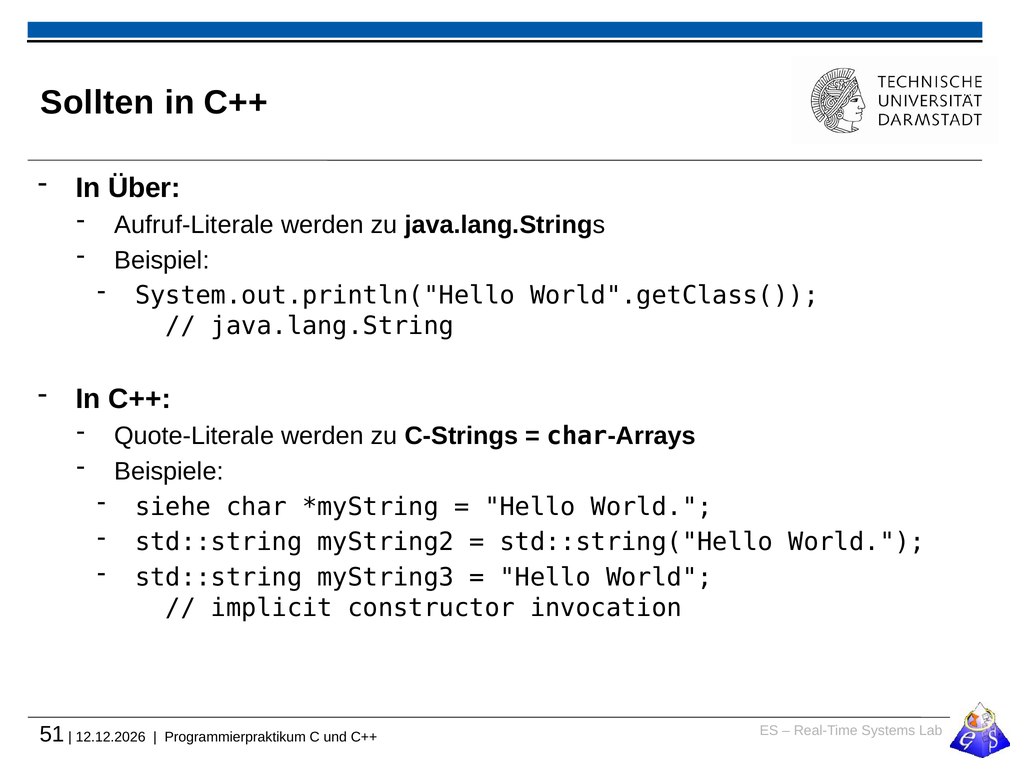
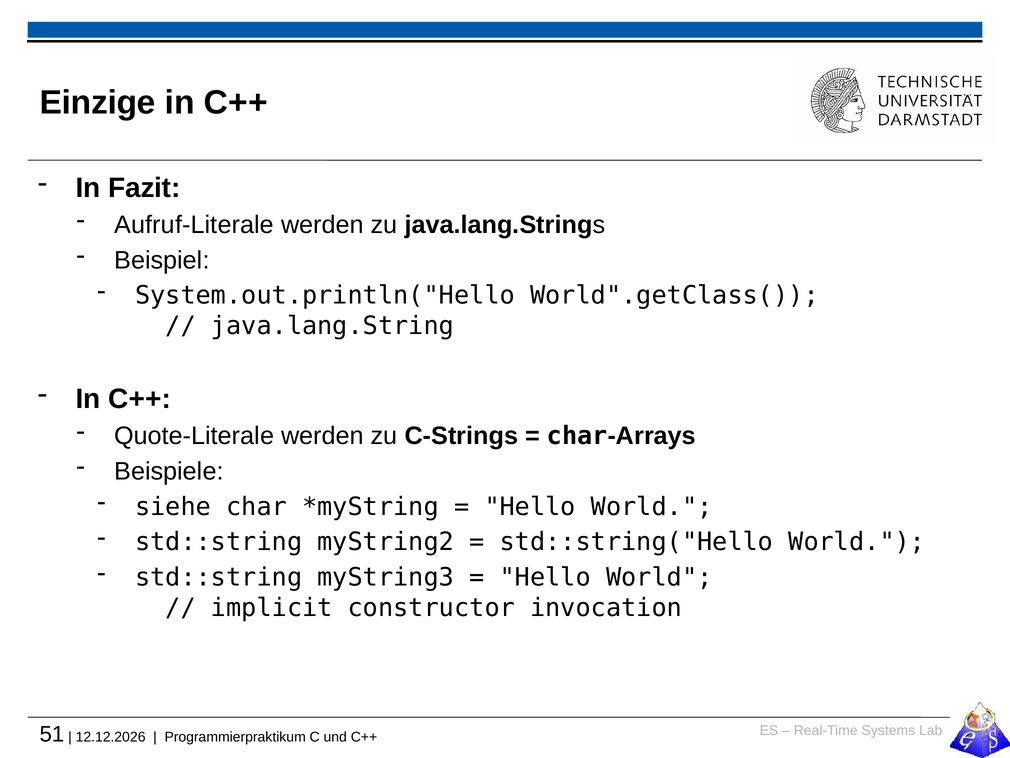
Sollten: Sollten -> Einzige (98, 103)
Über: Über -> Fazit (144, 188)
